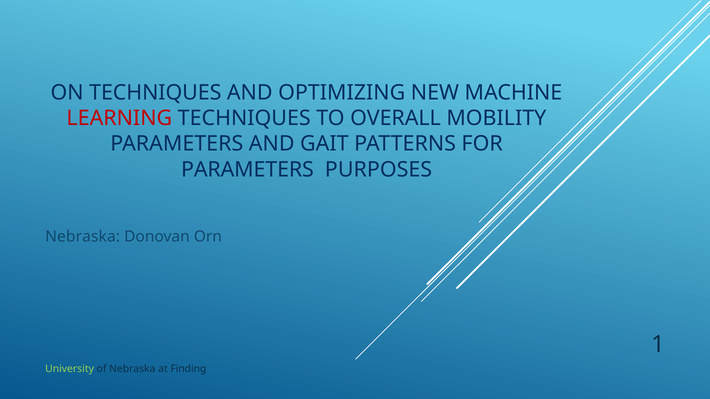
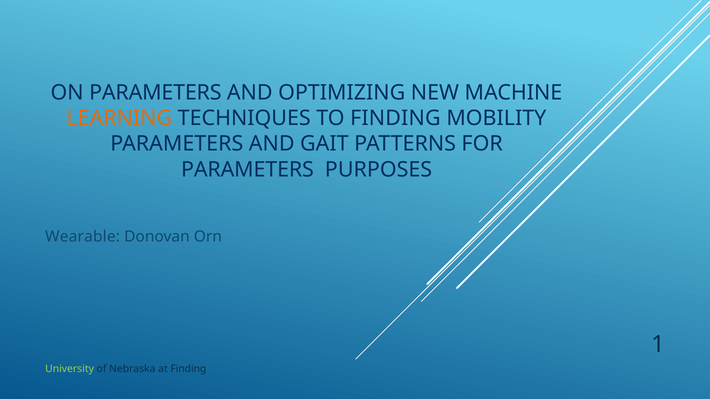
ON TECHNIQUES: TECHNIQUES -> PARAMETERS (155, 93)
LEARNING colour: red -> orange (119, 118)
TO OVERALL: OVERALL -> FINDING (395, 118)
Nebraska: Nebraska -> Wearable (83, 237)
